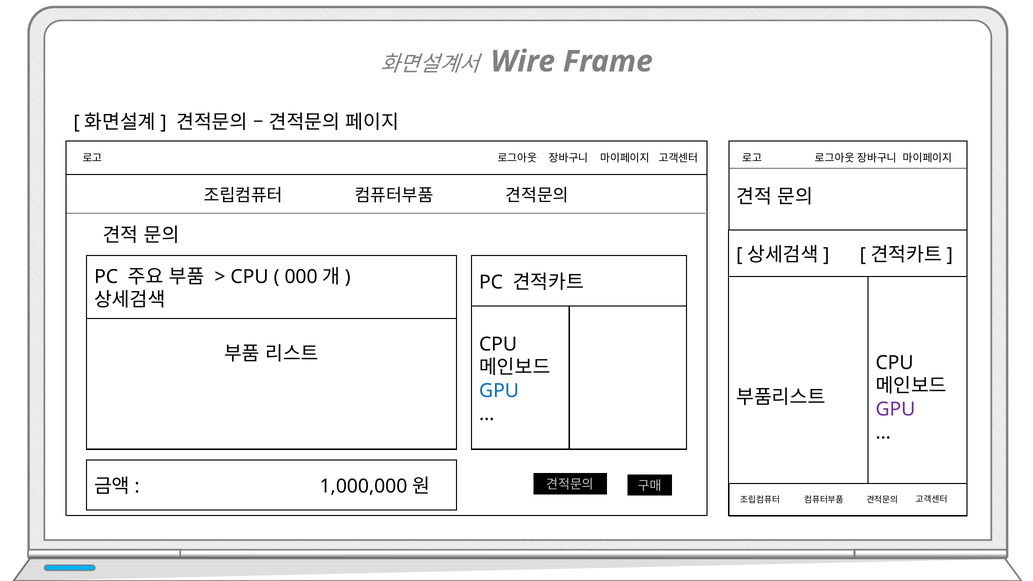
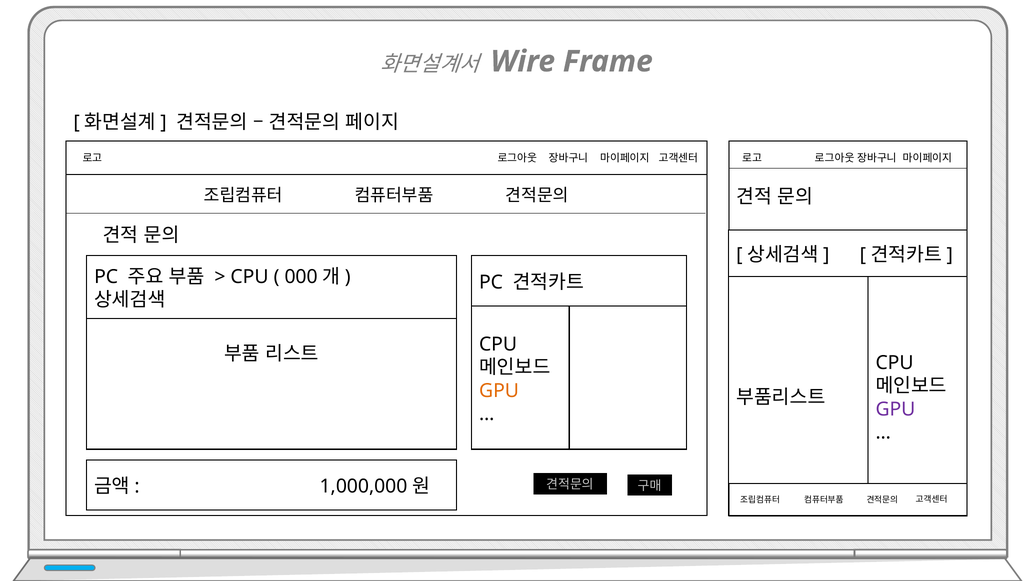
GPU colour: blue -> orange (499, 391)
